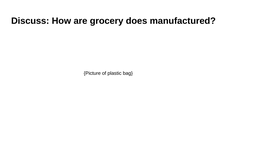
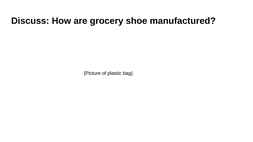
does: does -> shoe (137, 21)
